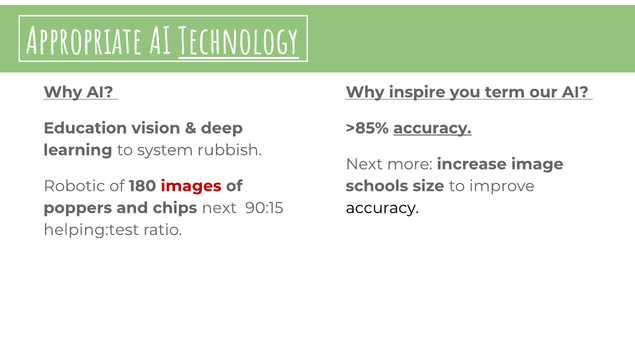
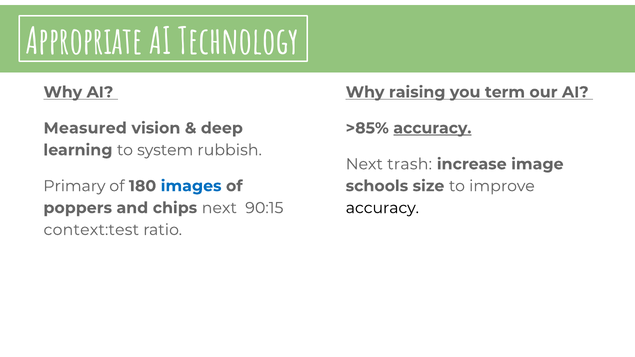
Technology underline: present -> none (239, 42)
inspire: inspire -> raising (417, 92)
Education: Education -> Measured (85, 128)
more: more -> trash (410, 164)
Robotic: Robotic -> Primary (74, 186)
images colour: red -> blue (191, 186)
helping:test: helping:test -> context:test (91, 230)
